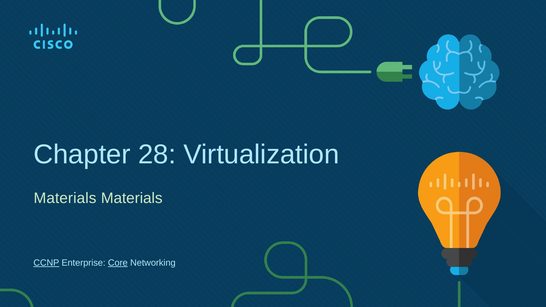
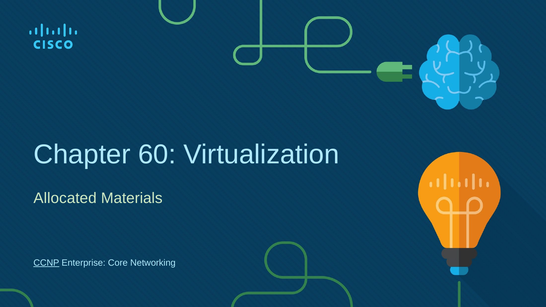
28: 28 -> 60 (157, 155)
Materials: Materials -> Allocated (65, 198)
Core underline: present -> none (118, 263)
